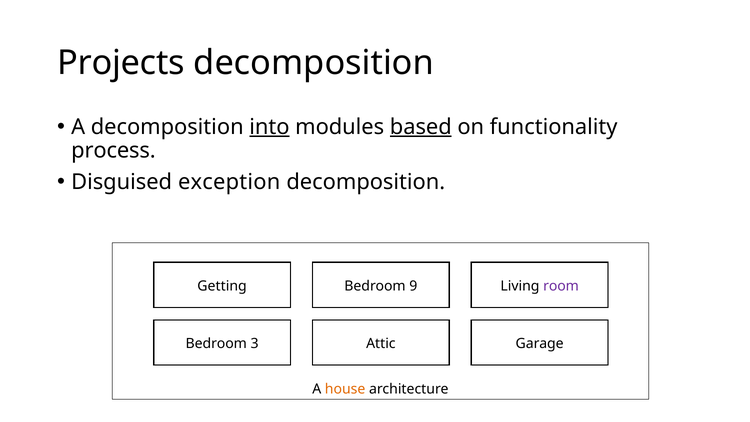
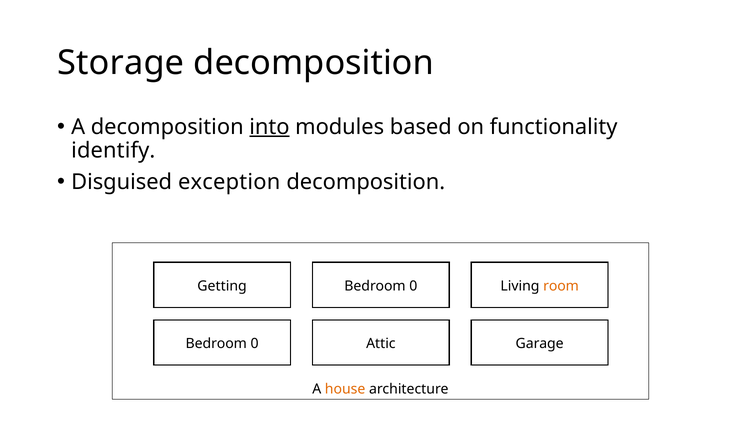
Projects: Projects -> Storage (121, 63)
based underline: present -> none (421, 127)
process: process -> identify (113, 150)
9: 9 -> 0 (413, 286)
room colour: purple -> orange (561, 286)
3: 3 -> 0 (255, 343)
